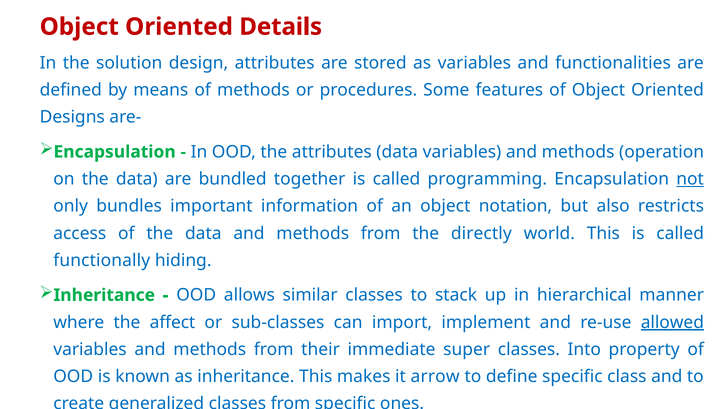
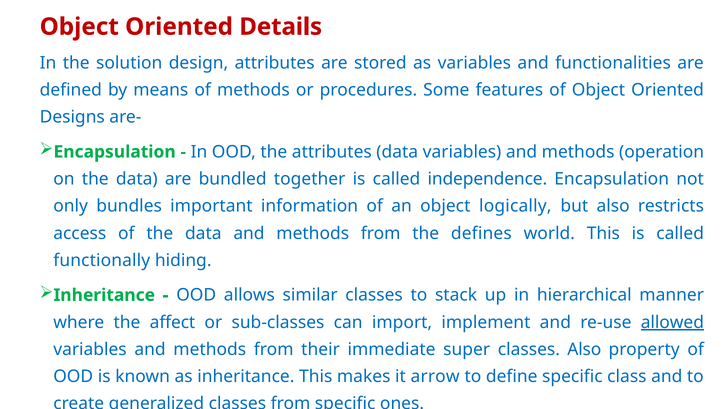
programming: programming -> independence (487, 179)
not underline: present -> none (690, 179)
notation: notation -> logically (515, 206)
directly: directly -> defines (481, 233)
classes Into: Into -> Also (584, 349)
